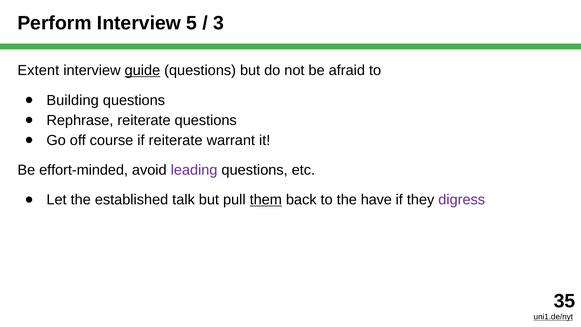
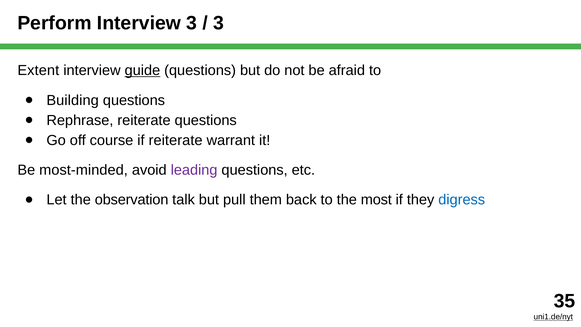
Interview 5: 5 -> 3 (192, 23)
effort-minded: effort-minded -> most-minded (84, 170)
established: established -> observation (132, 200)
them underline: present -> none (266, 200)
have: have -> most (376, 200)
digress colour: purple -> blue (462, 200)
